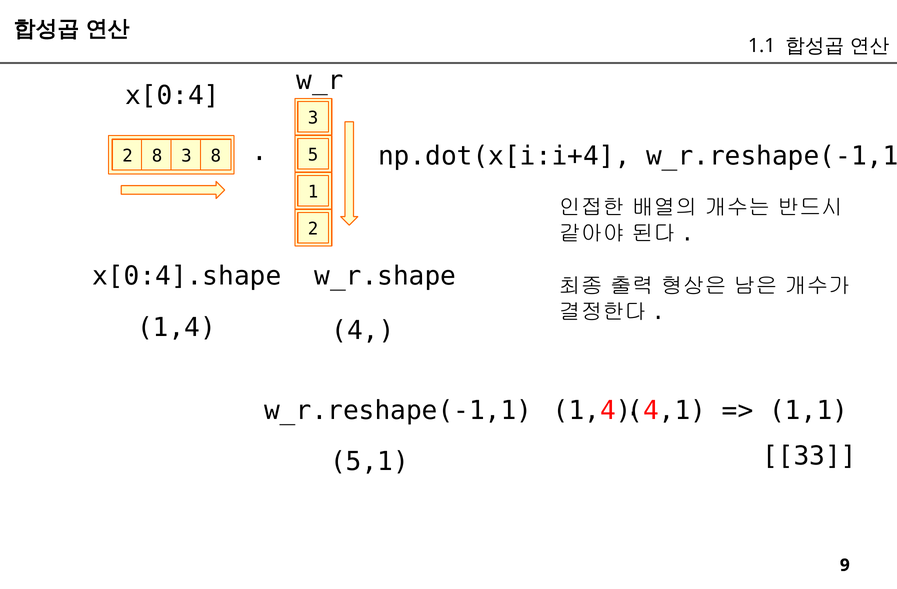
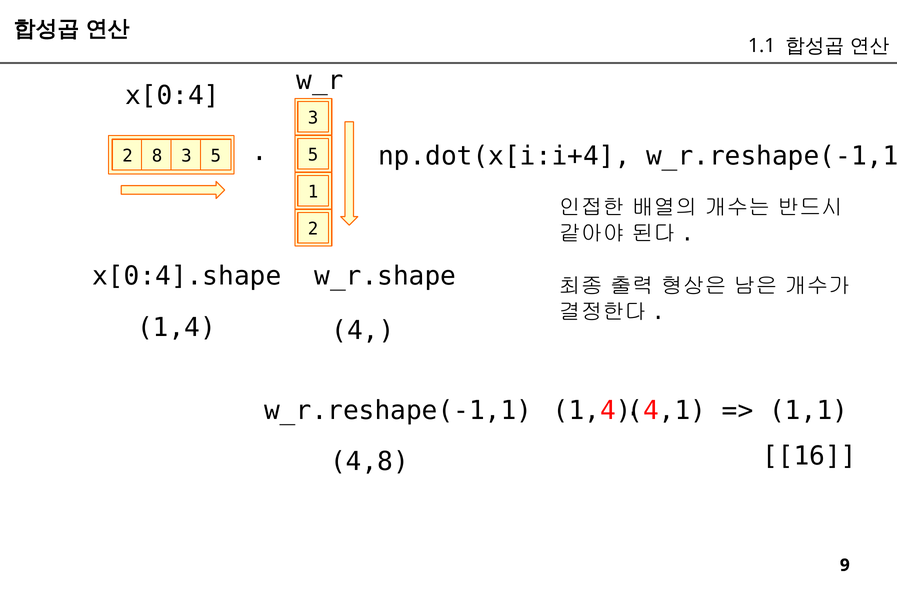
8 3 8: 8 -> 5 (216, 156)
33: 33 -> 16 (809, 456)
5,1: 5,1 -> 4,8 (369, 462)
